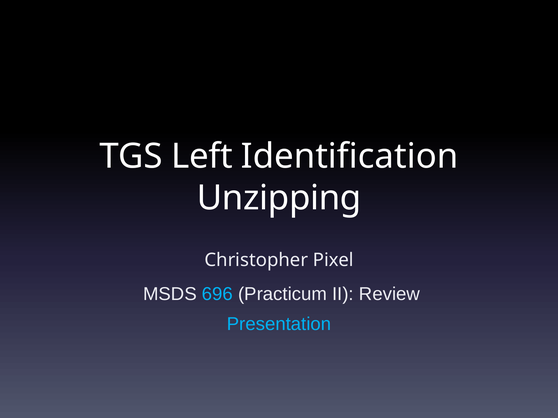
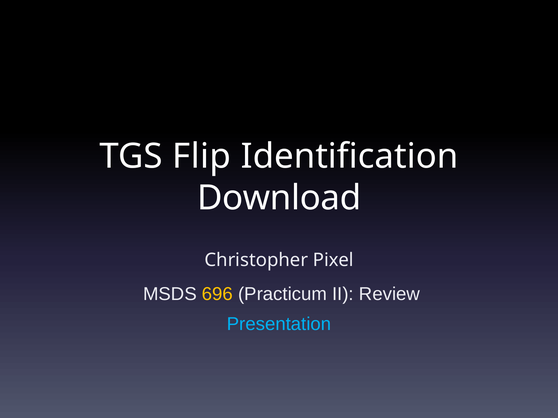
Left: Left -> Flip (202, 157)
Unzipping: Unzipping -> Download (279, 198)
696 colour: light blue -> yellow (217, 294)
